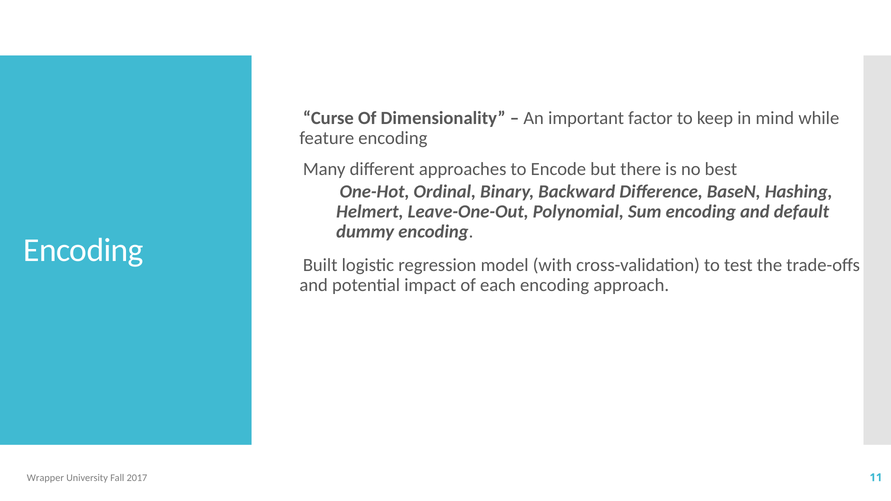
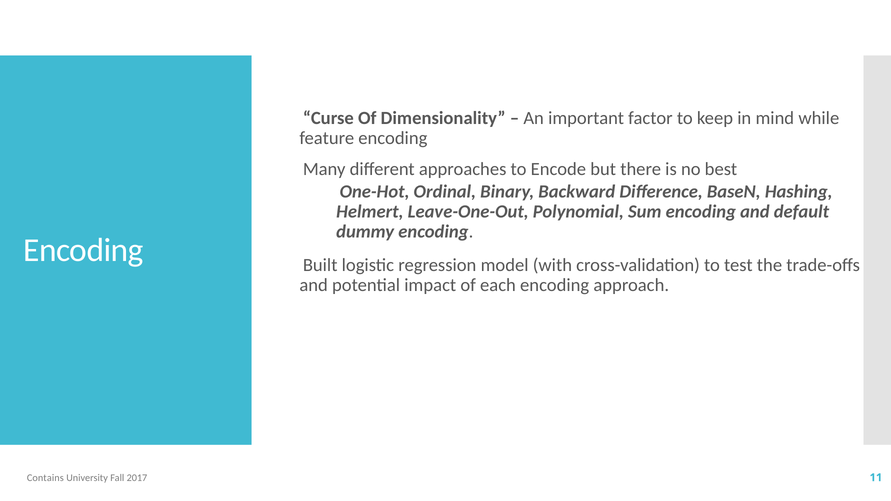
Wrapper: Wrapper -> Contains (45, 478)
